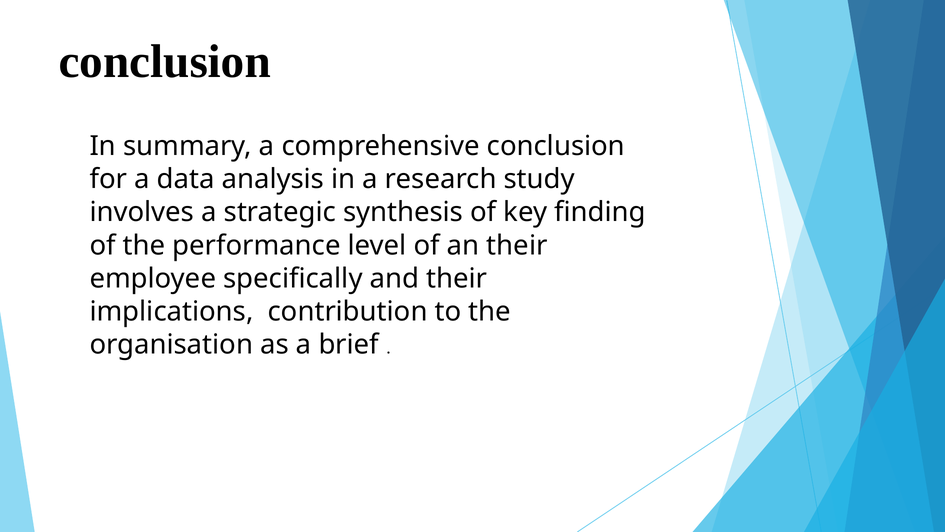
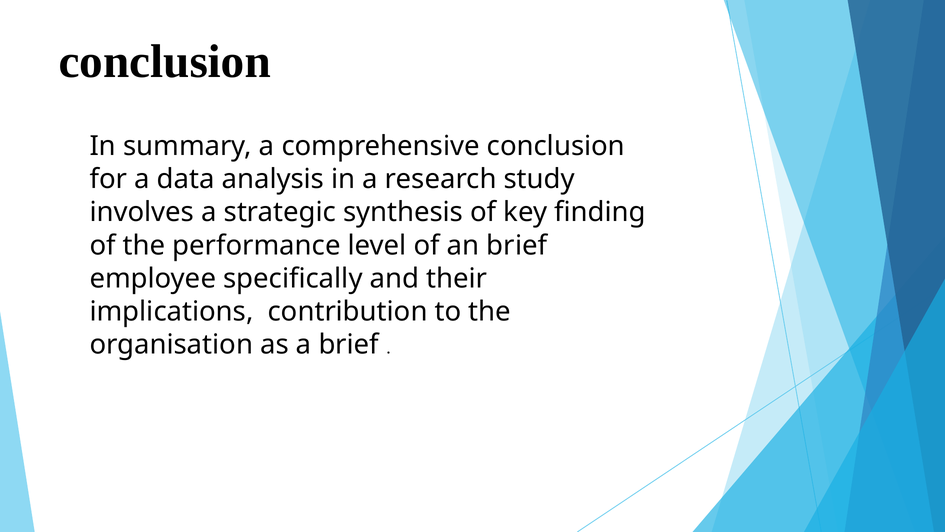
an their: their -> brief (517, 245)
